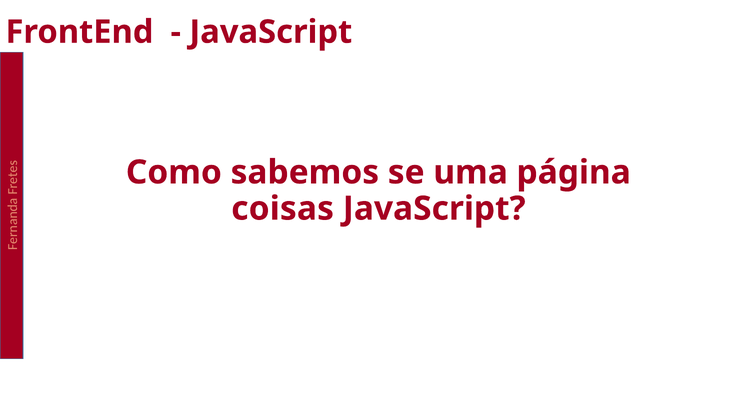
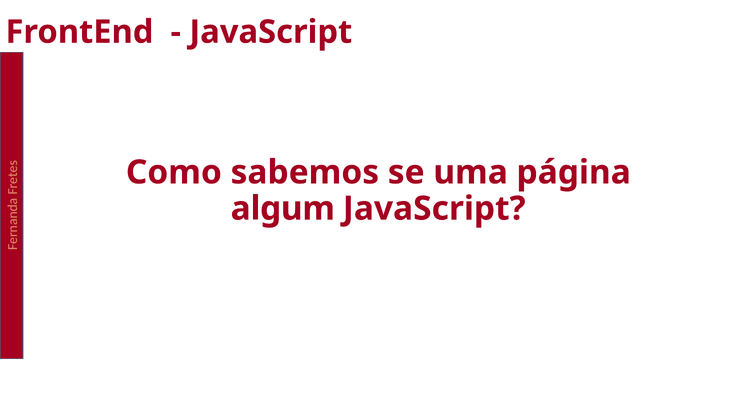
coisas: coisas -> algum (283, 209)
